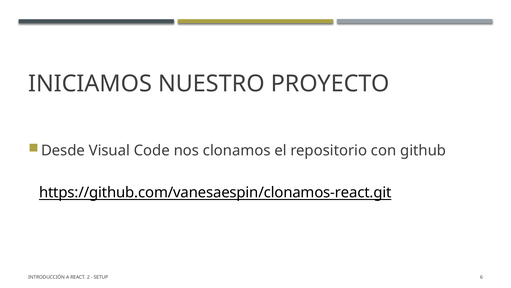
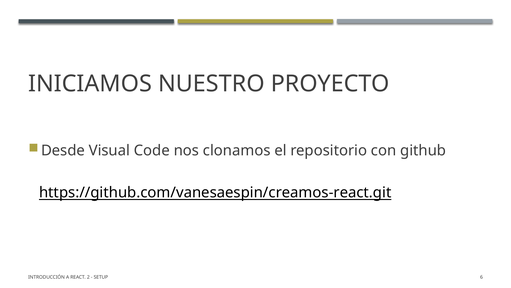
https://github.com/vanesaespin/clonamos-react.git: https://github.com/vanesaespin/clonamos-react.git -> https://github.com/vanesaespin/creamos-react.git (215, 192)
